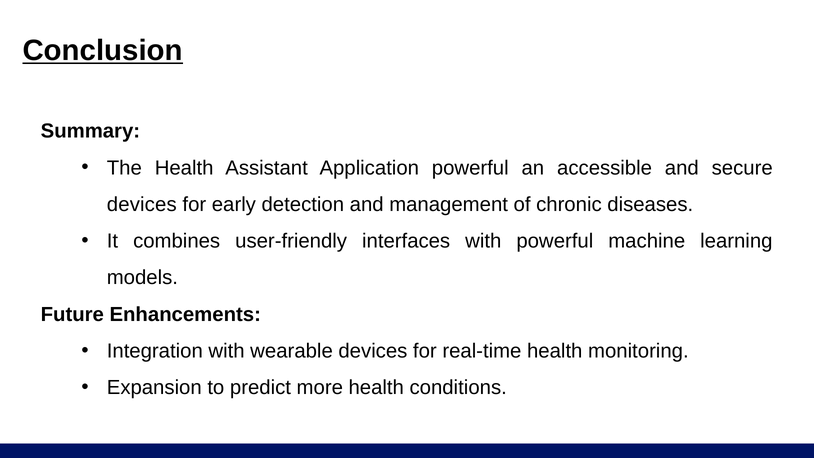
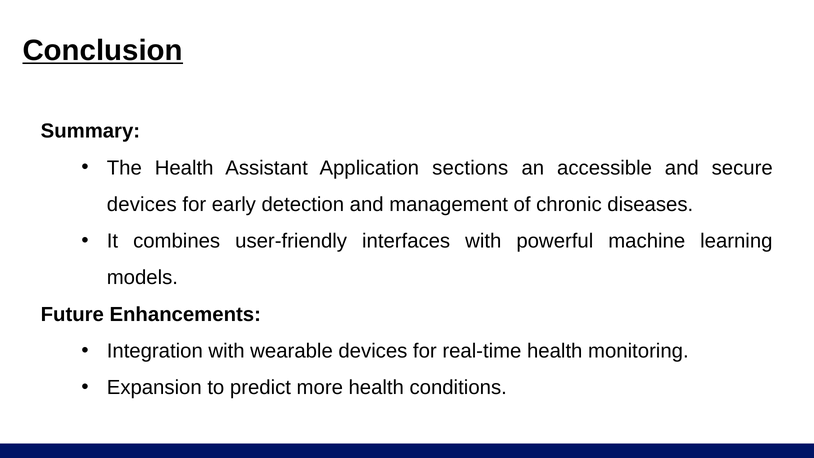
Application powerful: powerful -> sections (470, 168)
